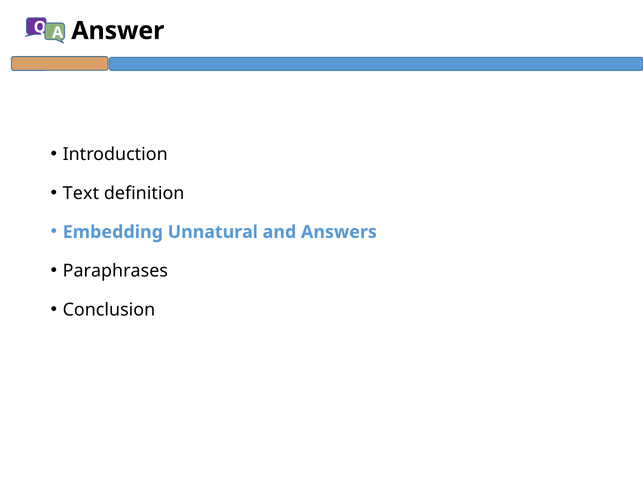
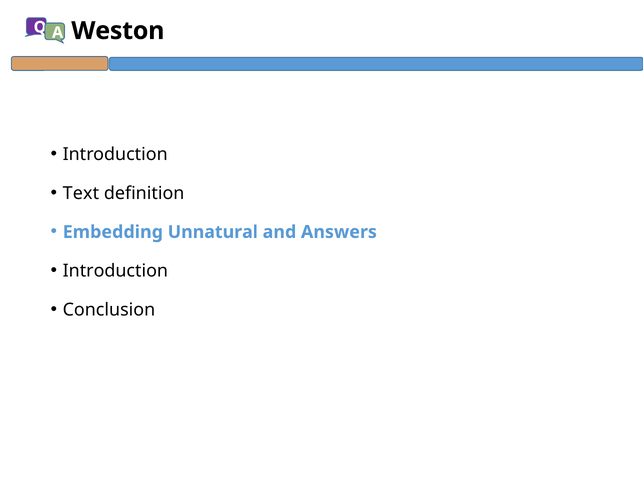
Answer: Answer -> Weston (118, 31)
Paraphrases: Paraphrases -> Introduction (115, 271)
